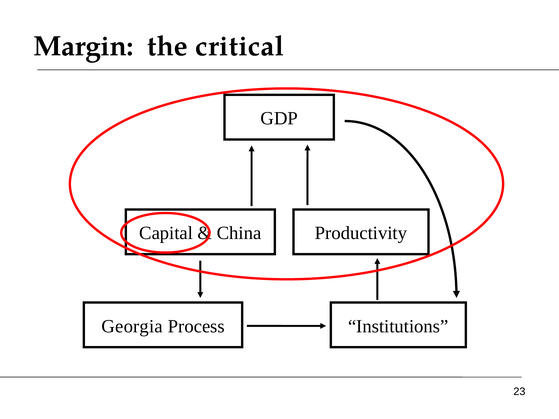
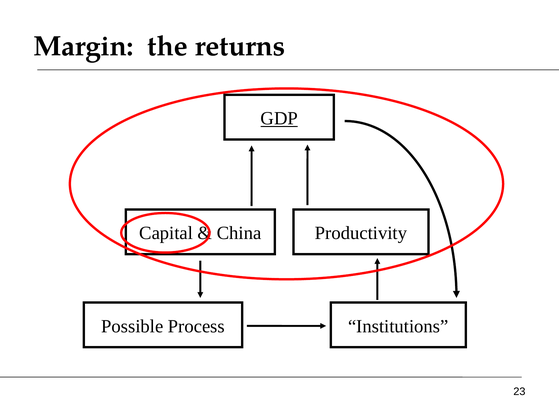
critical: critical -> returns (240, 46)
GDP underline: none -> present (279, 119)
Georgia: Georgia -> Possible (132, 326)
